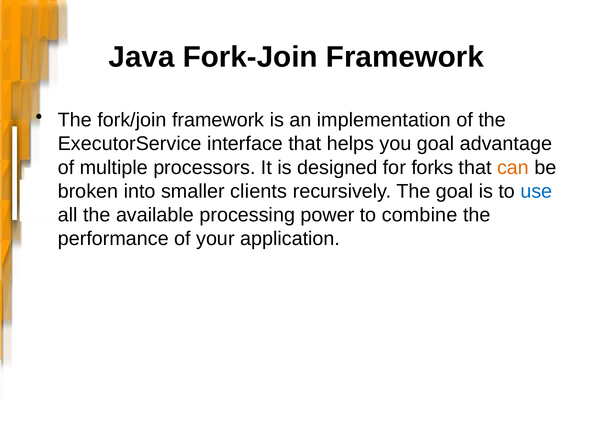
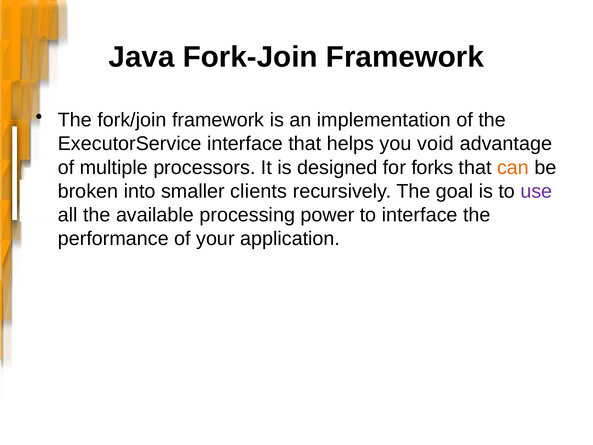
you goal: goal -> void (436, 144)
use colour: blue -> purple (536, 191)
to combine: combine -> interface (420, 215)
